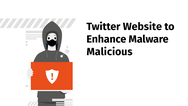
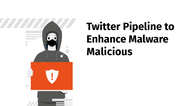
Website: Website -> Pipeline (142, 27)
